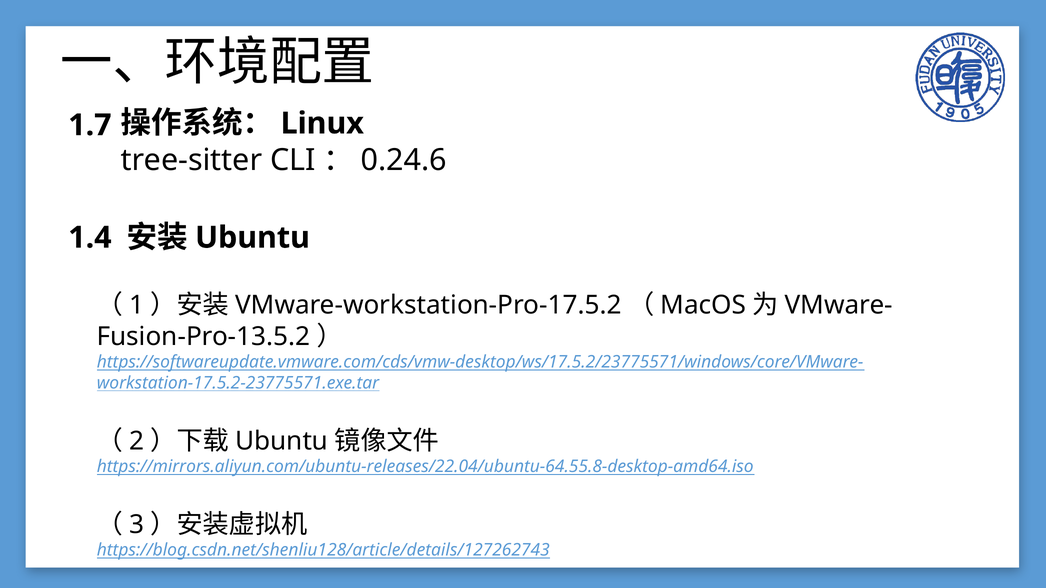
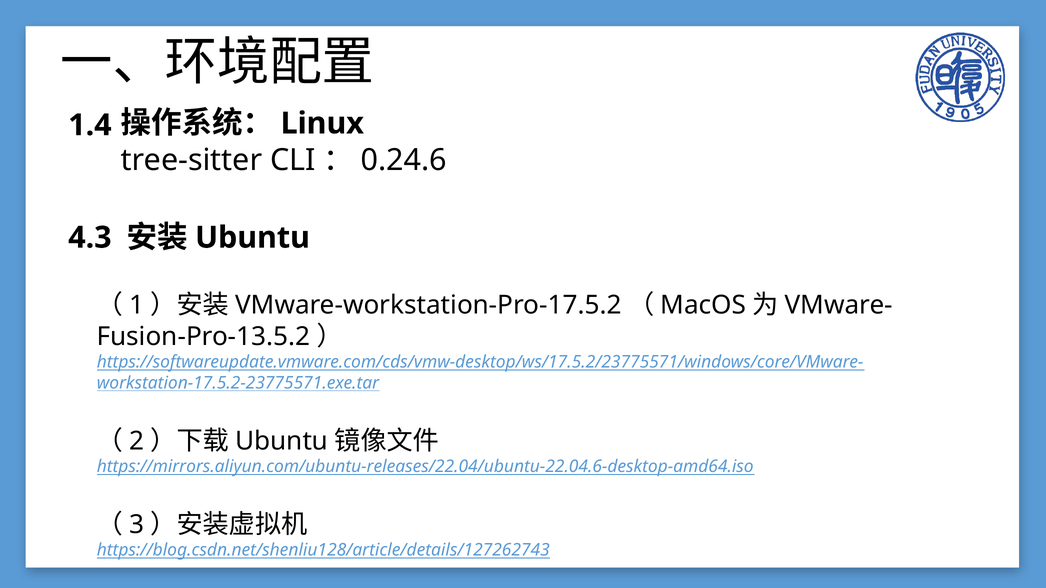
1.7: 1.7 -> 1.4 (90, 125)
1.4: 1.4 -> 4.3 (90, 238)
https://mirrors.aliyun.com/ubuntu-releases/22.04/ubuntu-64.55.8-desktop-amd64.iso: https://mirrors.aliyun.com/ubuntu-releases/22.04/ubuntu-64.55.8-desktop-amd64.iso -> https://mirrors.aliyun.com/ubuntu-releases/22.04/ubuntu-22.04.6-desktop-amd64.iso (425, 467)
